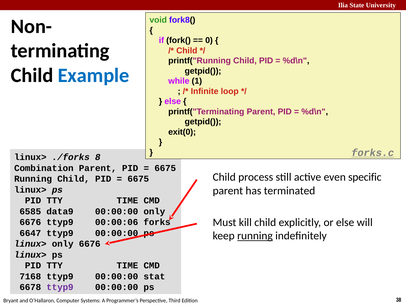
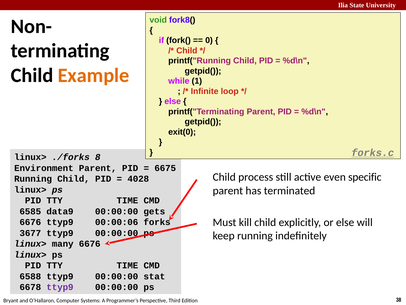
Example colour: blue -> orange (94, 75)
Combination: Combination -> Environment (44, 168)
6675: 6675 -> 4028 (138, 179)
00:00:00 only: only -> gets (154, 211)
6647: 6647 -> 3677 (30, 233)
running underline: present -> none (255, 235)
linux> only: only -> many (63, 244)
7168: 7168 -> 6588 (30, 276)
